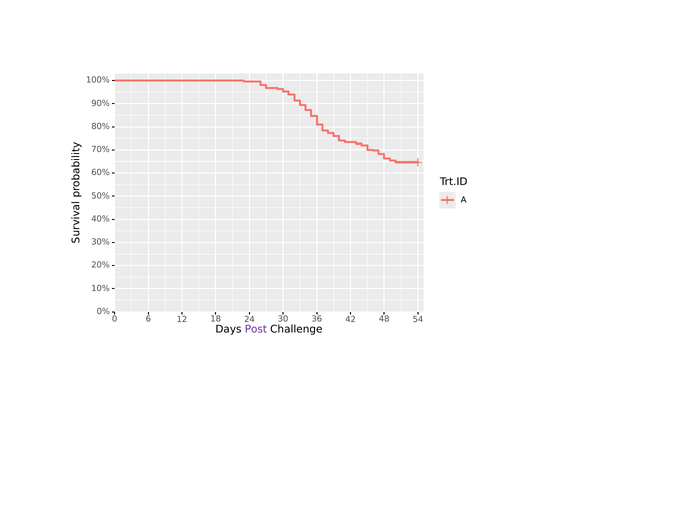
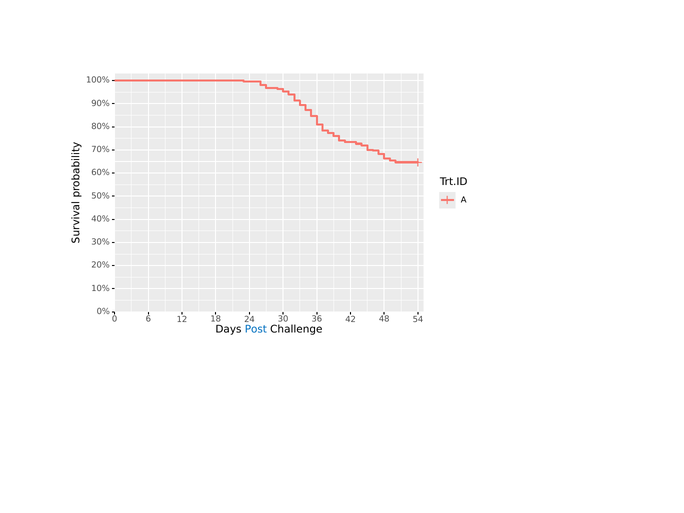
Post colour: purple -> blue (256, 329)
